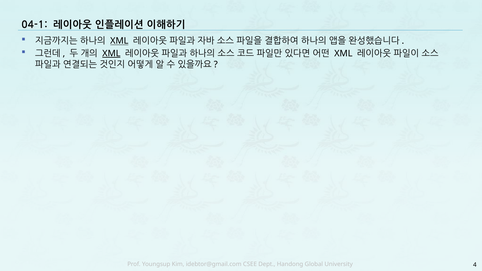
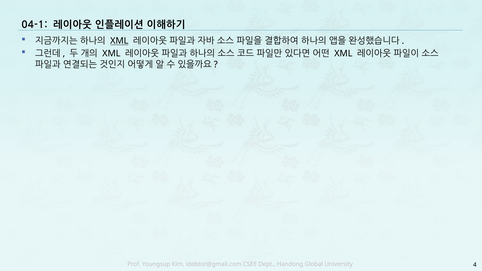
XML underline: present -> none (111, 54)
